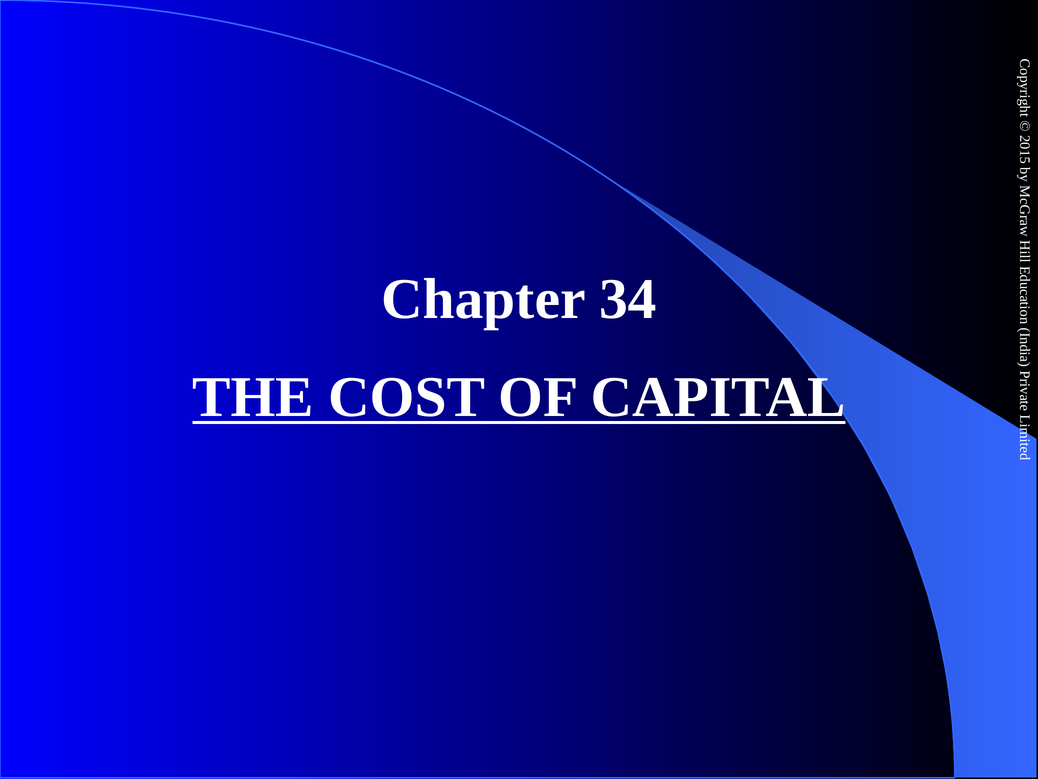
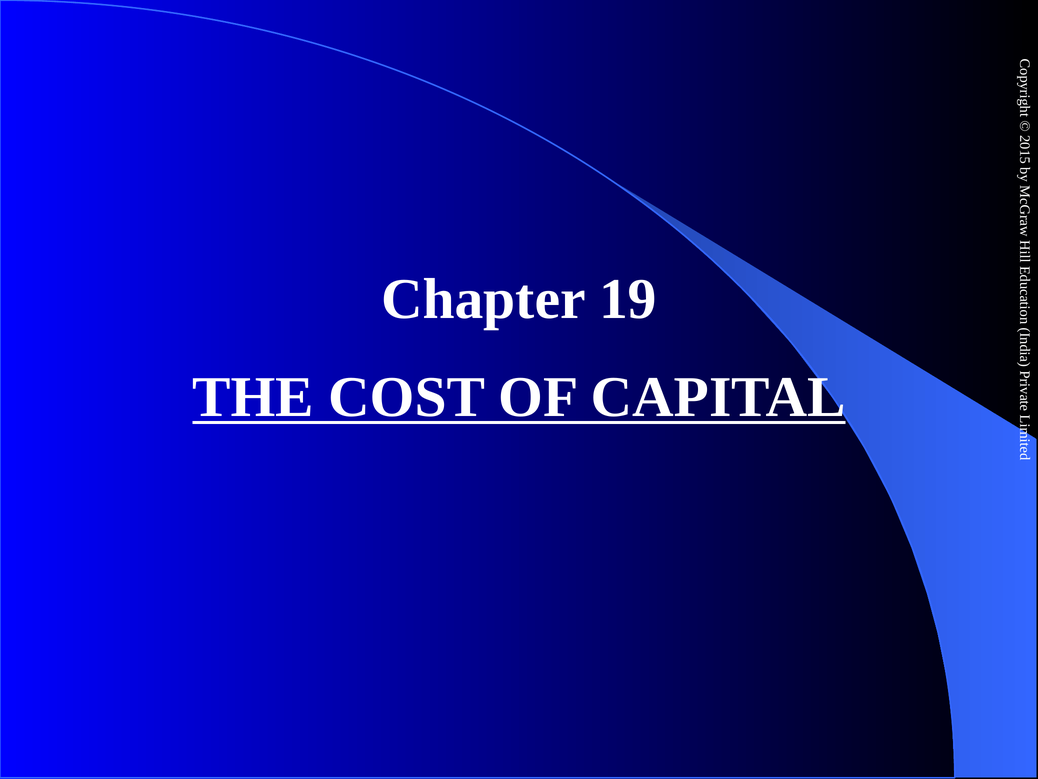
34: 34 -> 19 (628, 299)
